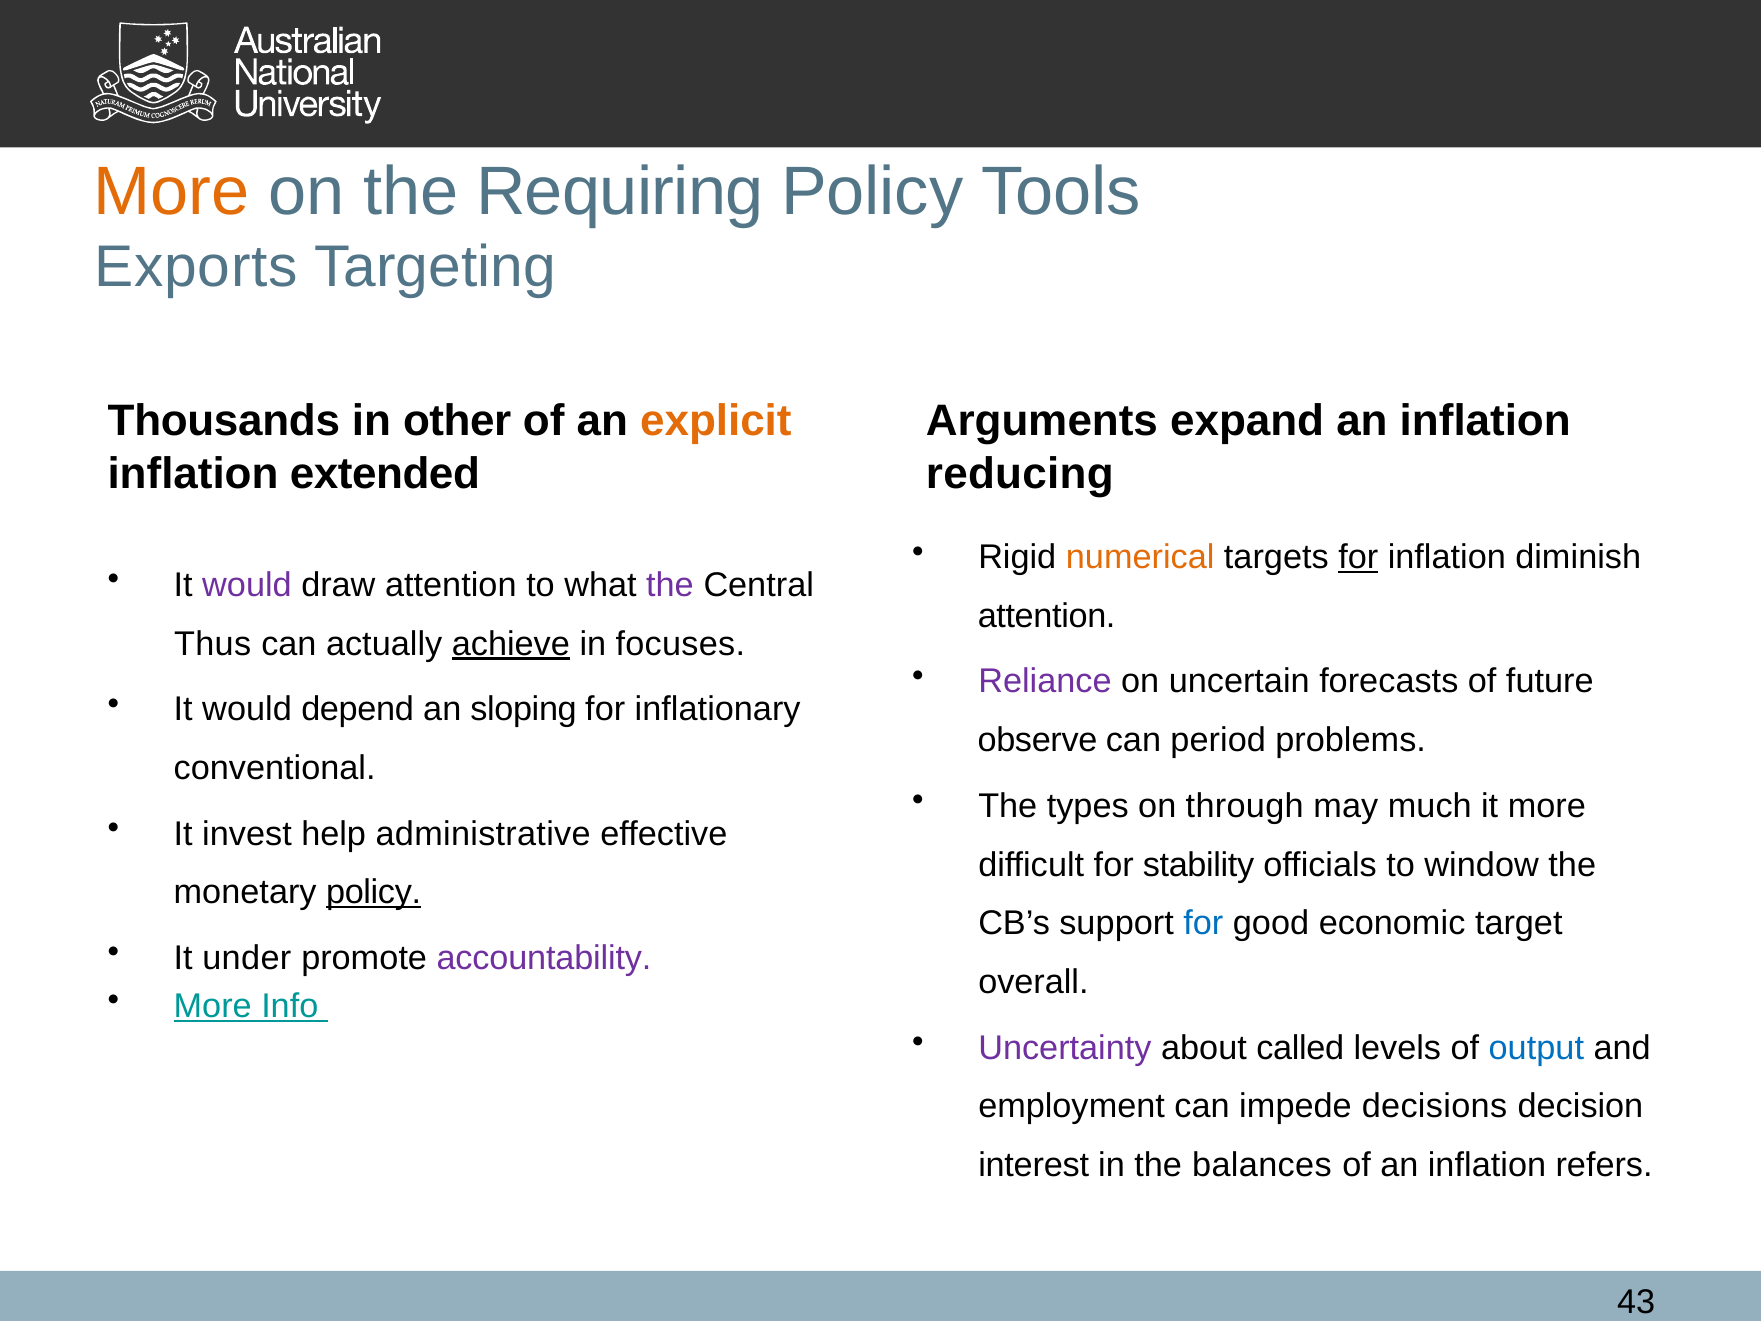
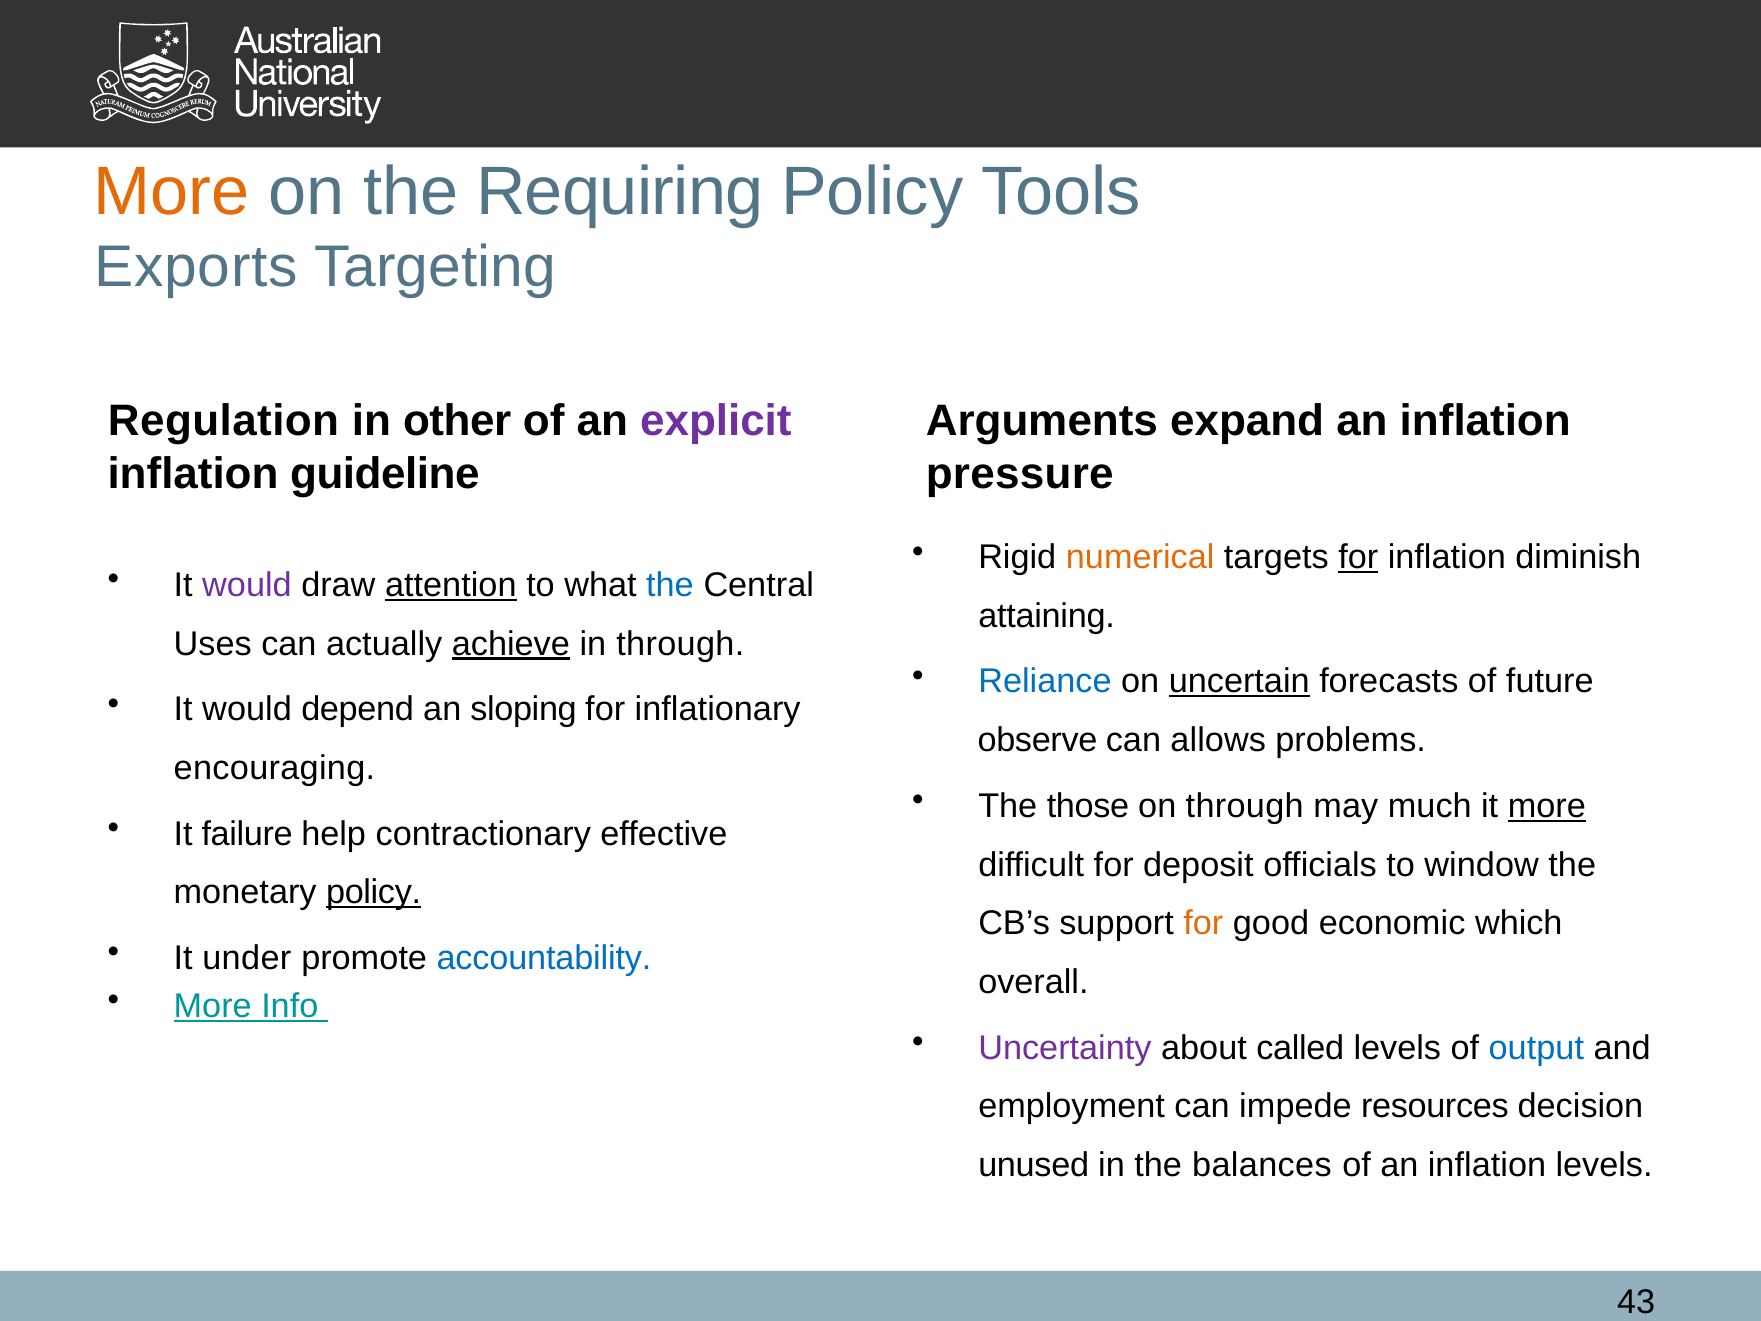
Thousands: Thousands -> Regulation (224, 421)
explicit colour: orange -> purple (716, 421)
extended: extended -> guideline (385, 474)
reducing: reducing -> pressure (1020, 474)
attention underline: none -> present (451, 585)
the colour: purple -> blue (670, 585)
attention: attention -> attaining (1047, 616)
Thus: Thus -> Uses (213, 644)
in focuses: focuses -> through (680, 644)
Reliance colour: purple -> blue (1045, 682)
uncertain underline: none -> present (1239, 682)
period: period -> allows (1218, 740)
conventional: conventional -> encouraging (274, 768)
types: types -> those (1088, 806)
more underline: none -> present (1547, 806)
invest: invest -> failure (247, 834)
administrative: administrative -> contractionary (483, 834)
stability: stability -> deposit (1198, 865)
for colour: blue -> orange (1203, 923)
target: target -> which (1519, 923)
accountability colour: purple -> blue (544, 958)
decisions: decisions -> resources (1435, 1106)
interest: interest -> unused (1034, 1165)
inflation refers: refers -> levels (1604, 1165)
